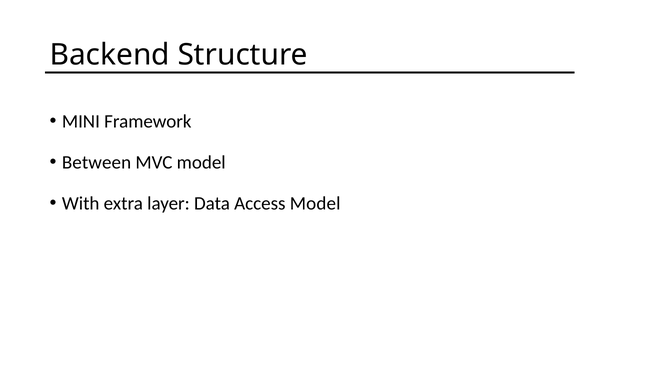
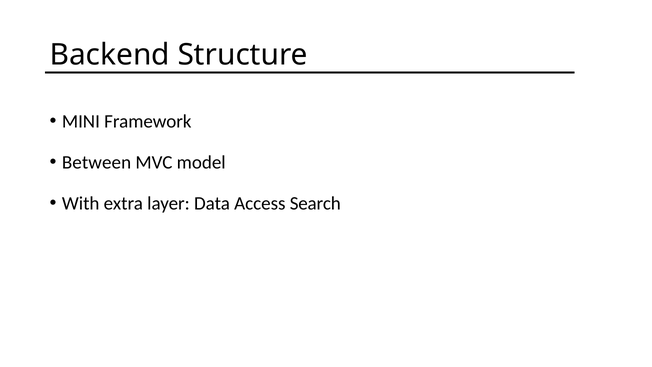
Access Model: Model -> Search (315, 204)
